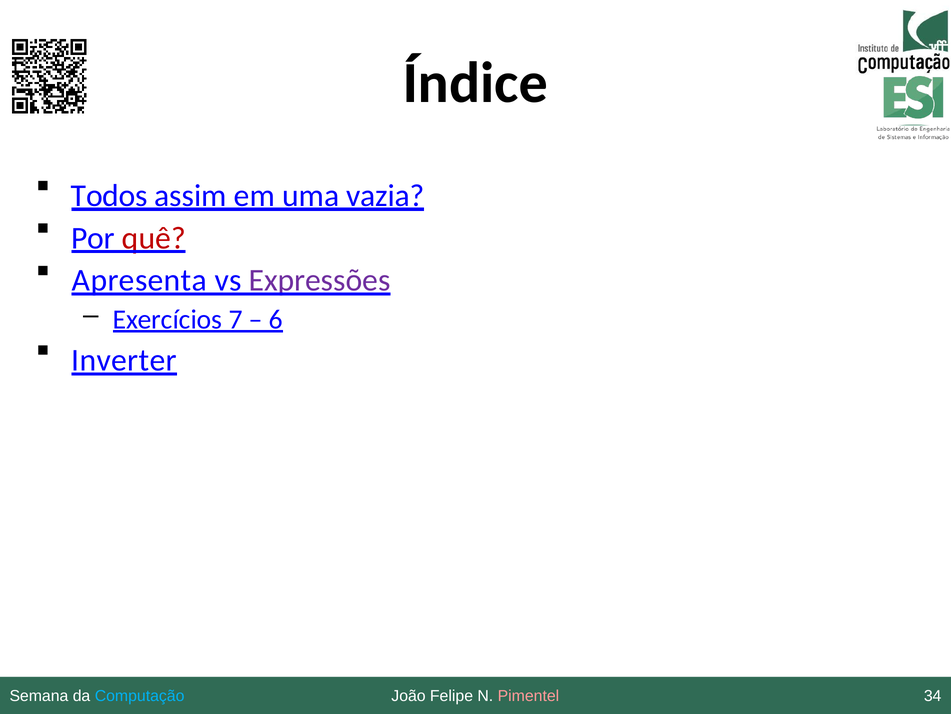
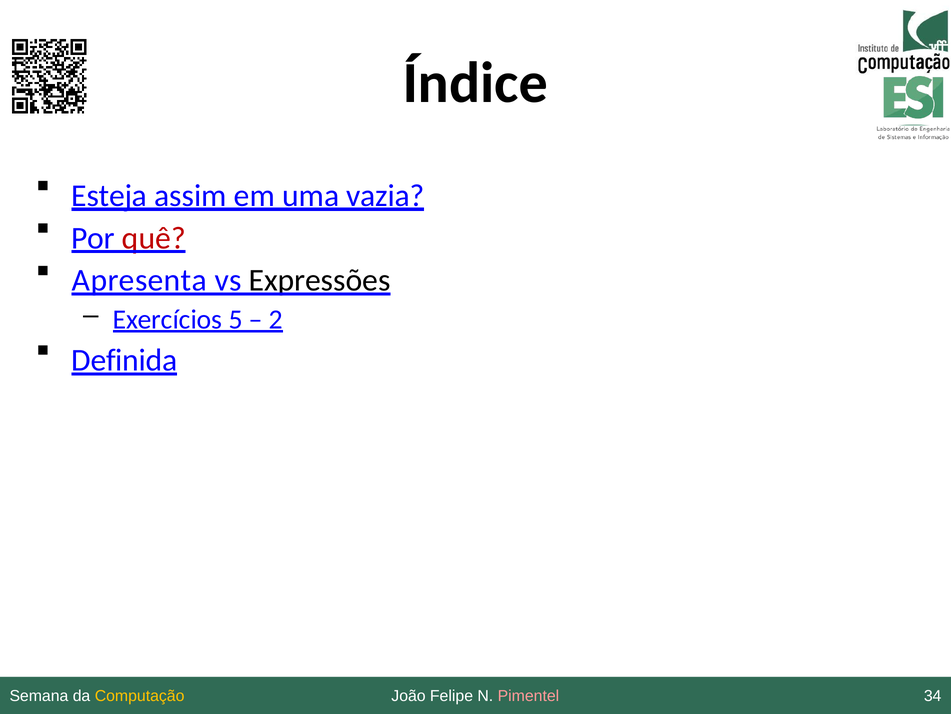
Todos: Todos -> Esteja (109, 195)
Expressões colour: purple -> black (320, 280)
Exercícios 7: 7 -> 5 (236, 319)
6: 6 -> 2 (276, 319)
Inverter: Inverter -> Definida (124, 360)
Computação colour: light blue -> yellow (140, 695)
